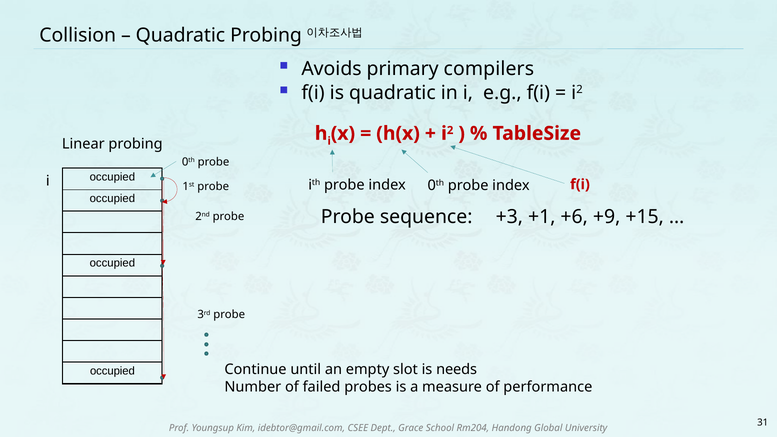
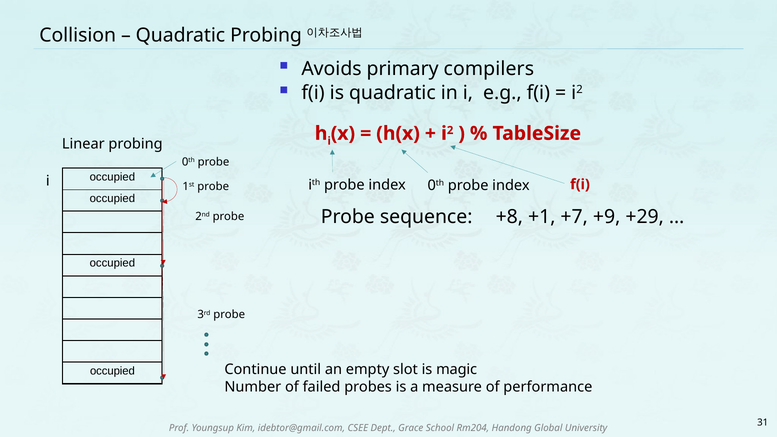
+3: +3 -> +8 (509, 217)
+6: +6 -> +7 (574, 217)
+15: +15 -> +29 (645, 217)
needs: needs -> magic (457, 370)
